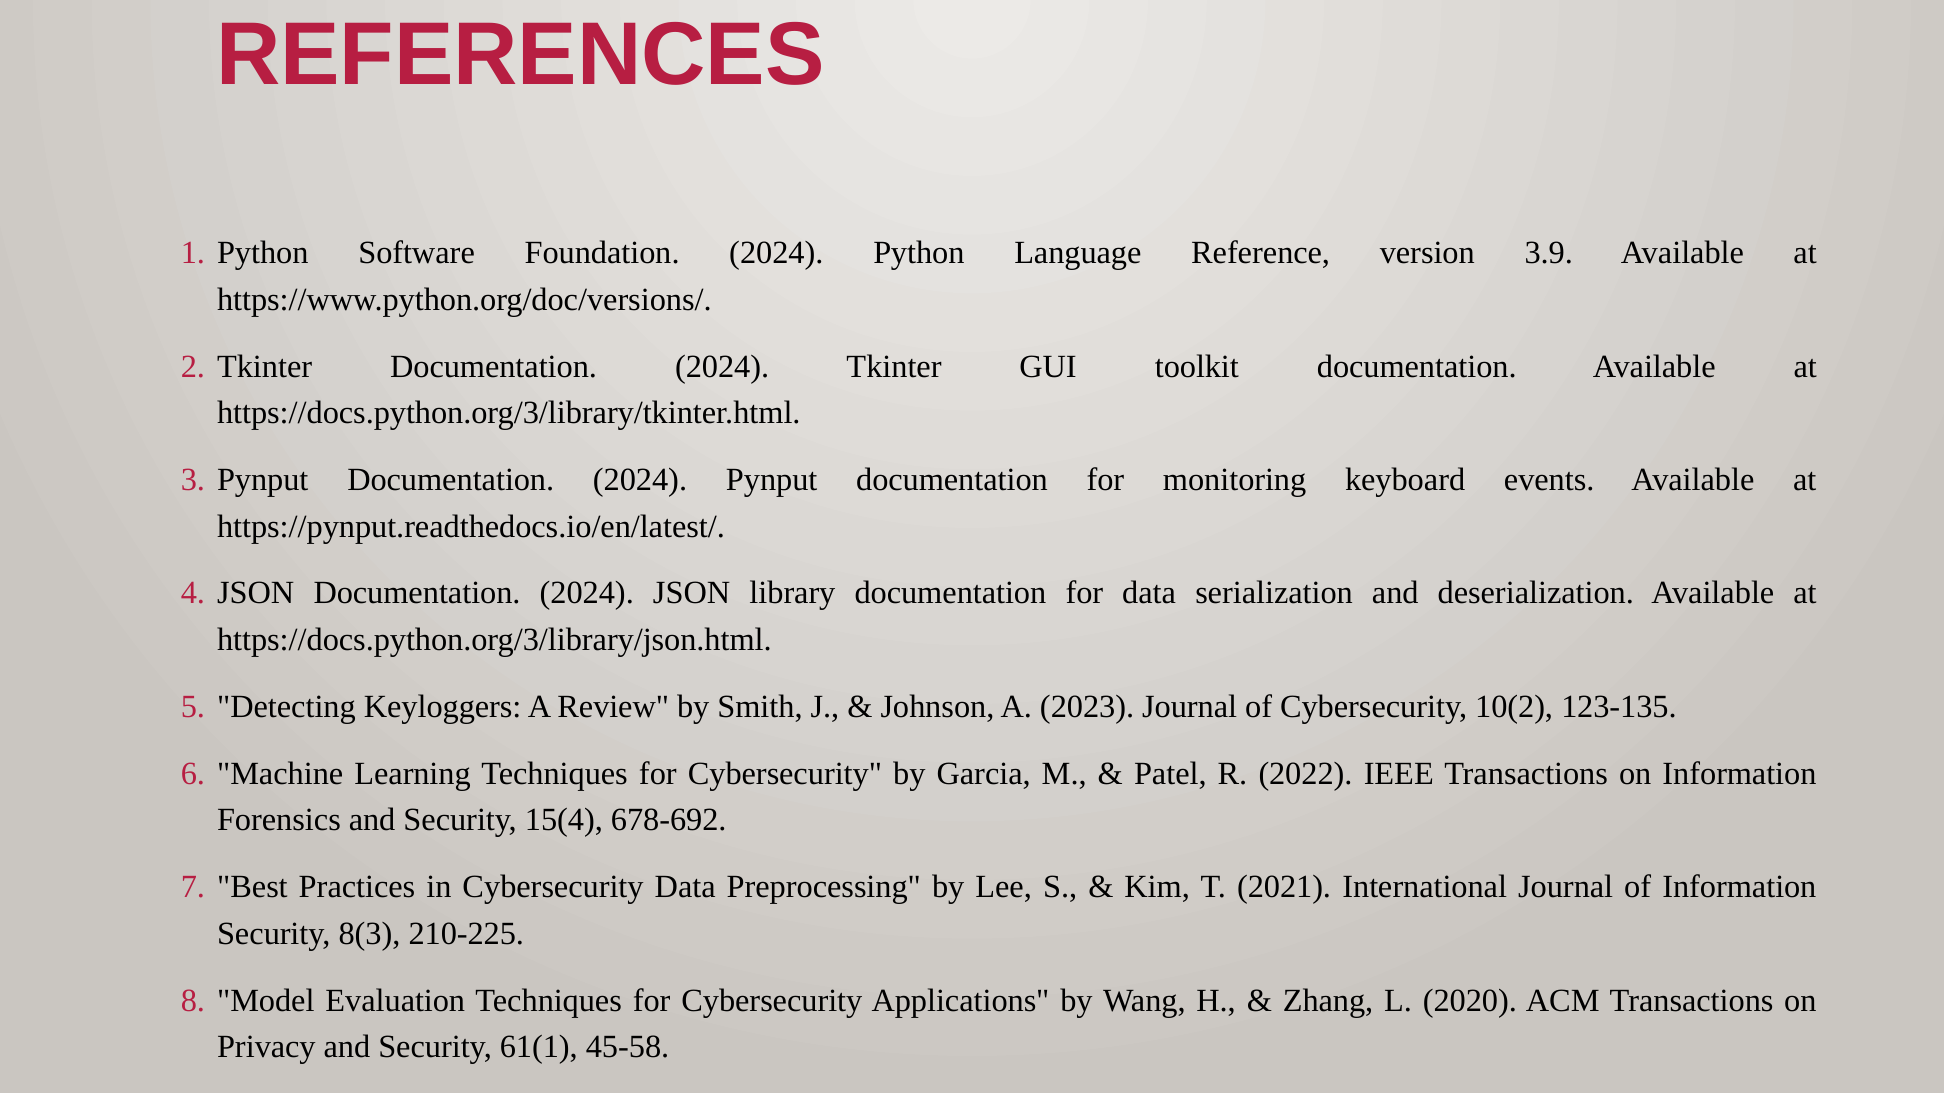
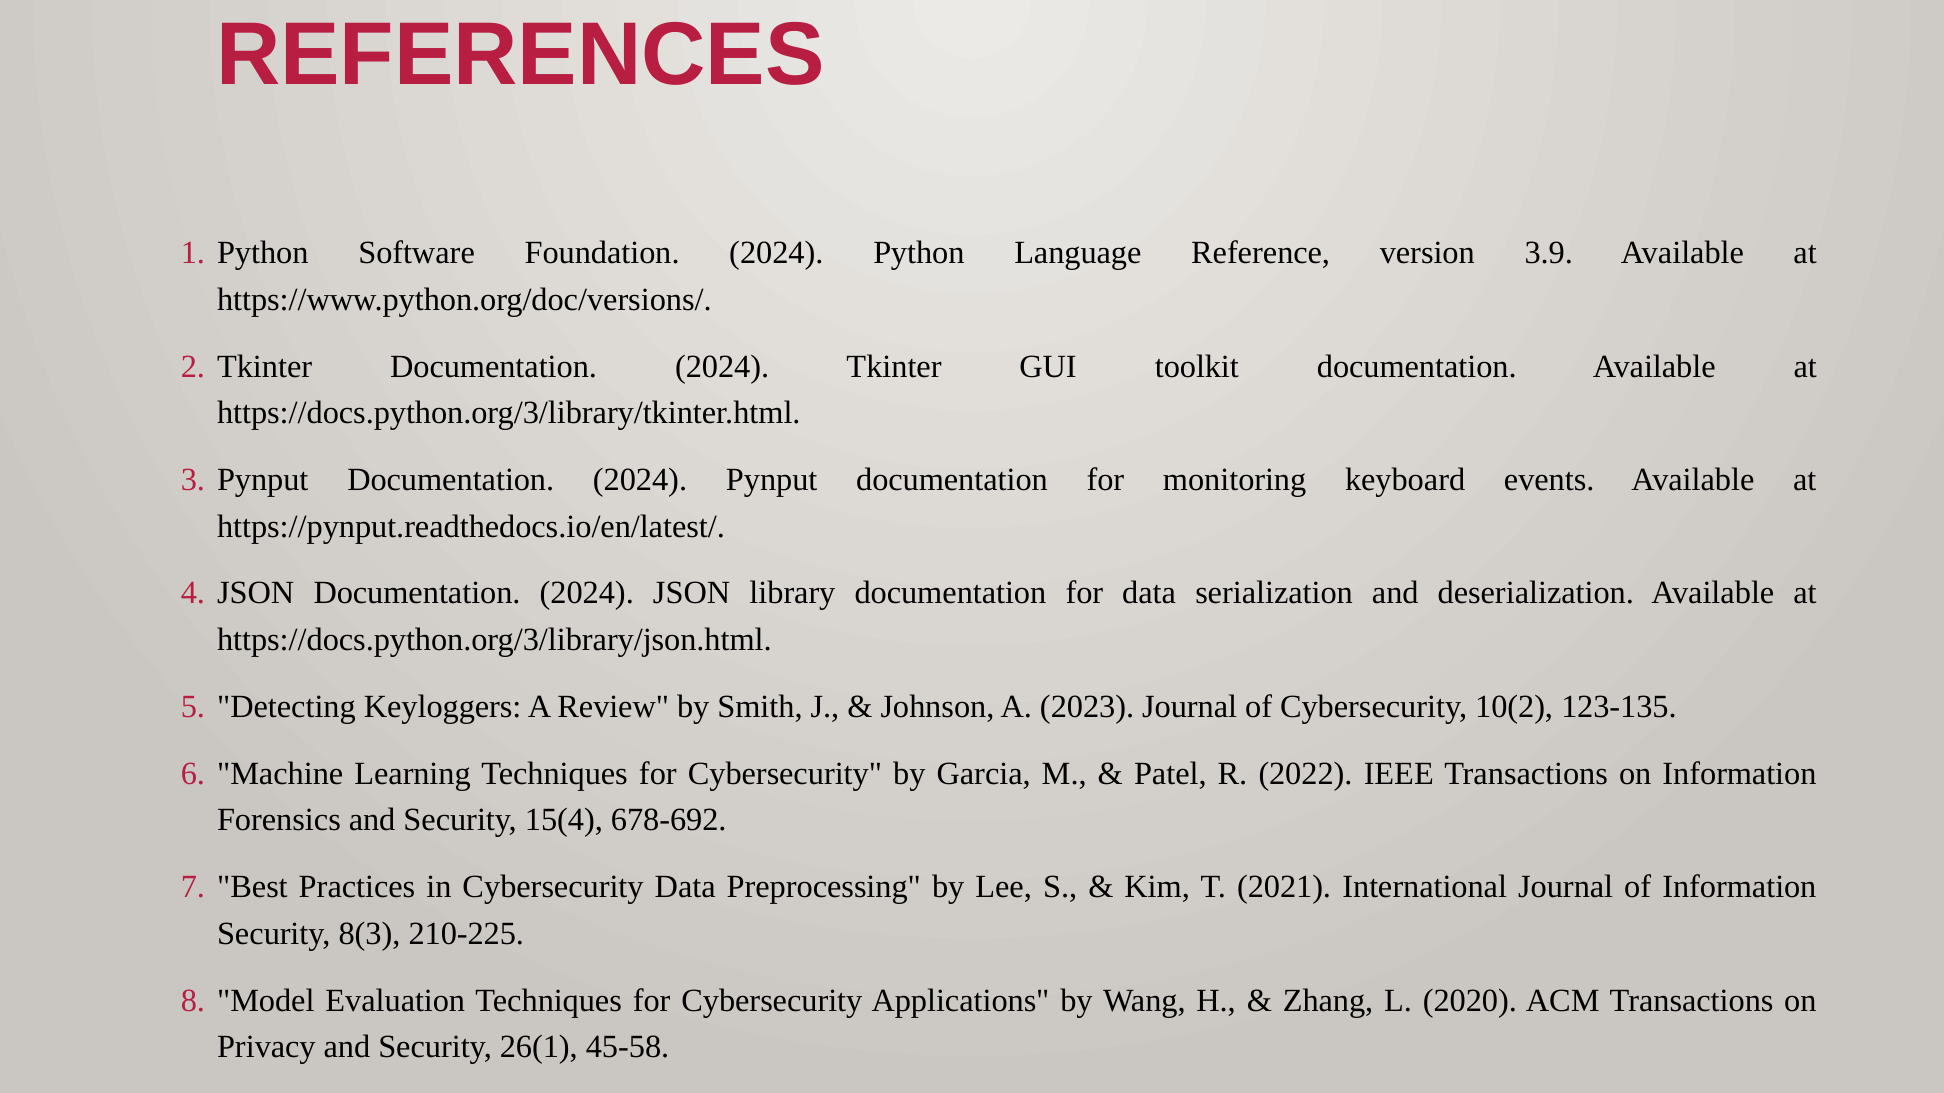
61(1: 61(1 -> 26(1 (539, 1047)
